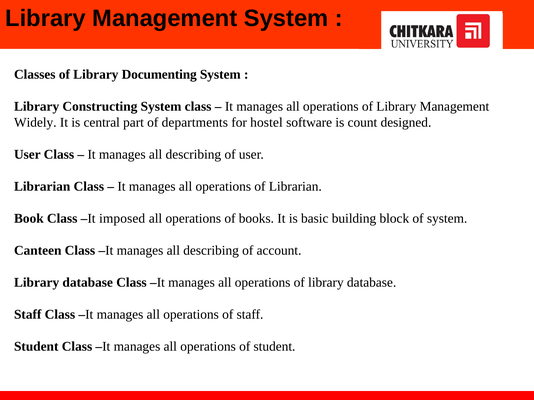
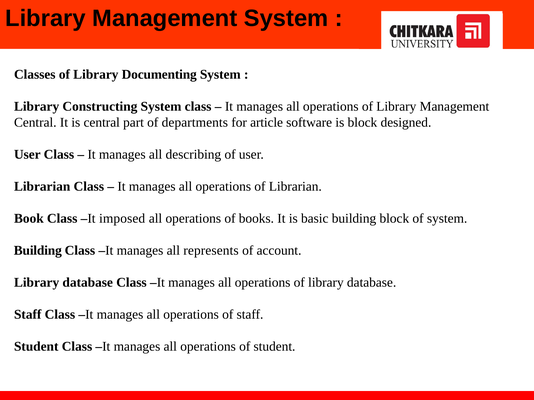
Widely: Widely -> Central (35, 123)
hostel: hostel -> article (267, 123)
is count: count -> block (362, 123)
Canteen: Canteen -> Building (38, 251)
describing: describing -> represents (211, 251)
